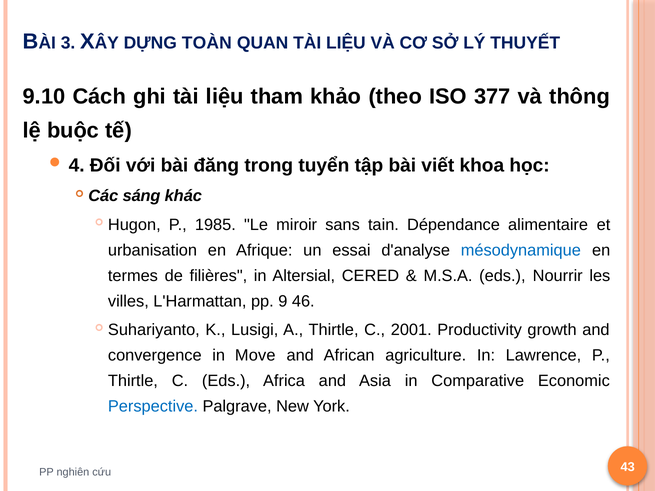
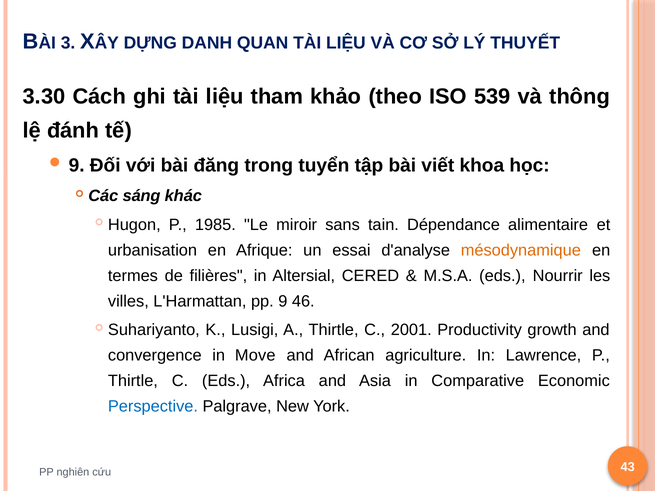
TOÀN: TOÀN -> DANH (207, 43)
9.10: 9.10 -> 3.30 (44, 97)
377: 377 -> 539 (492, 97)
buộc: buộc -> đánh (73, 131)
4: 4 -> 9 (77, 166)
mésodynamique colour: blue -> orange (521, 250)
